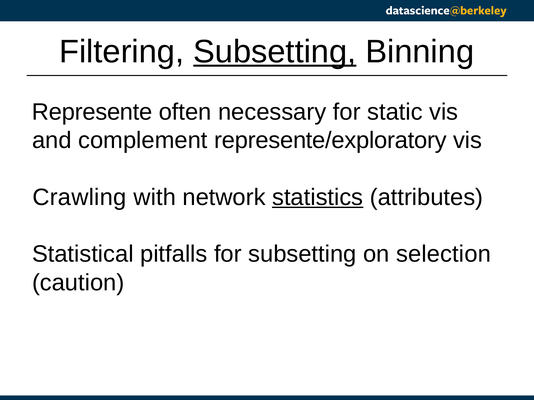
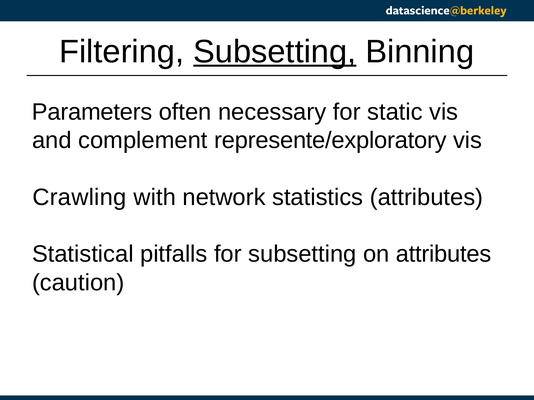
Represente: Represente -> Parameters (92, 112)
statistics underline: present -> none (318, 197)
on selection: selection -> attributes (444, 254)
